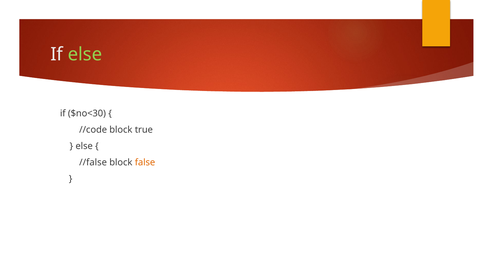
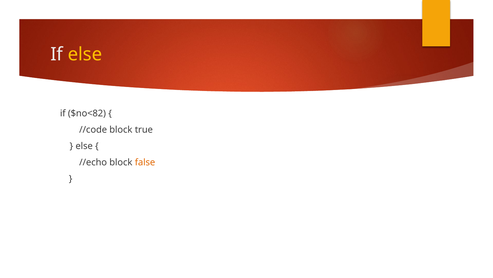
else colour: light green -> yellow (85, 54)
$no<30: $no<30 -> $no<82 (87, 113)
//false: //false -> //echo (93, 162)
